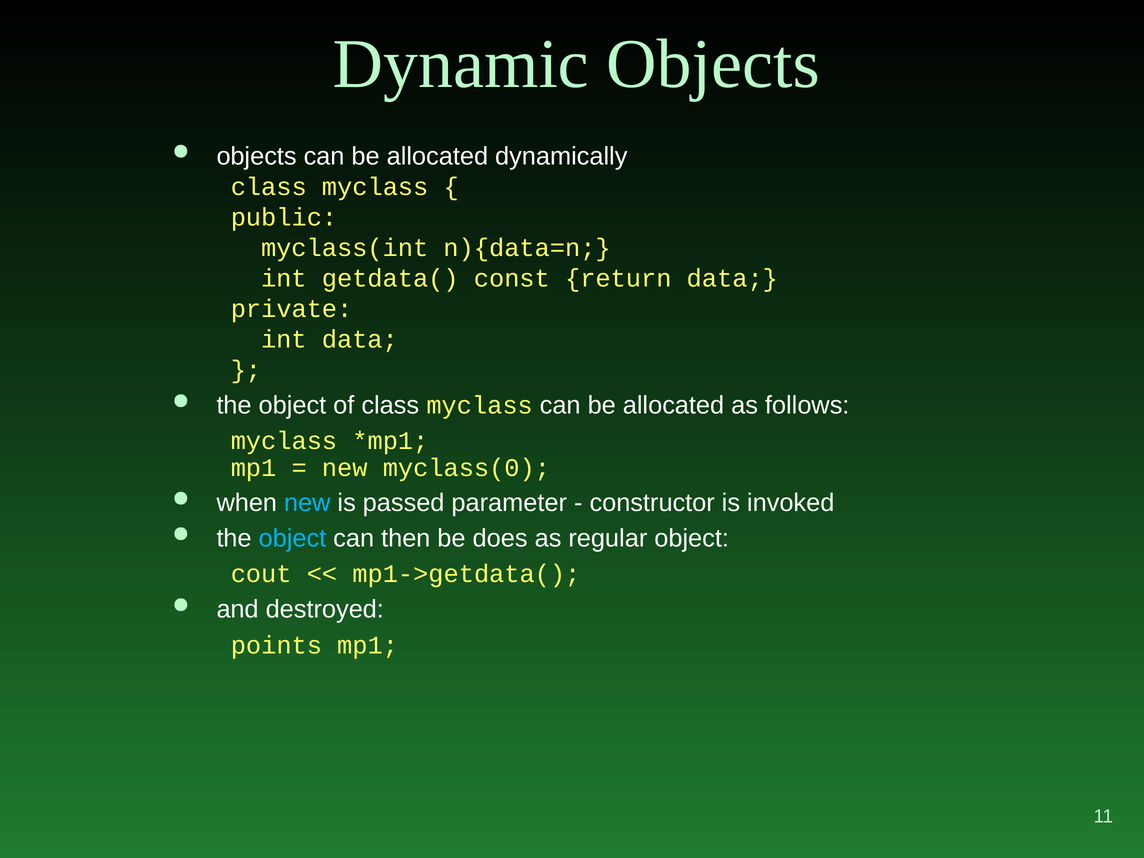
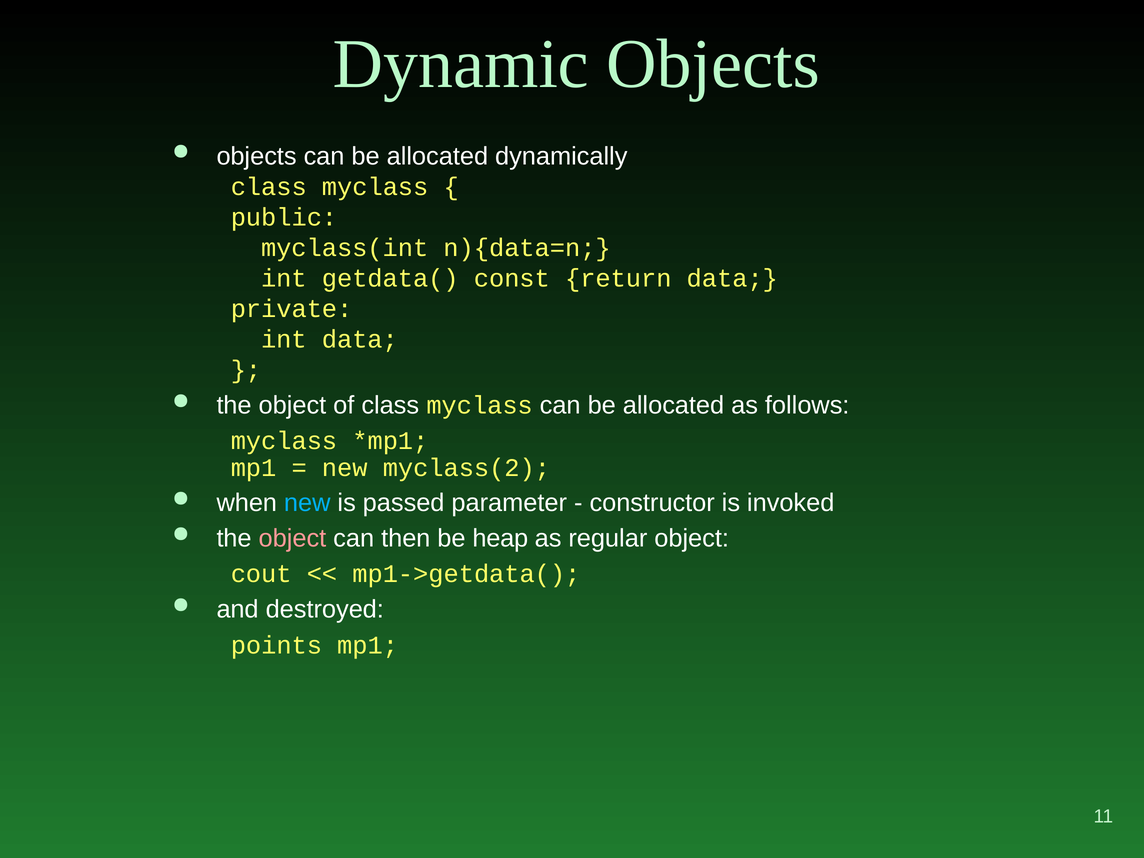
myclass(0: myclass(0 -> myclass(2 (466, 468)
object colour: light blue -> pink (292, 538)
does: does -> heap (500, 538)
